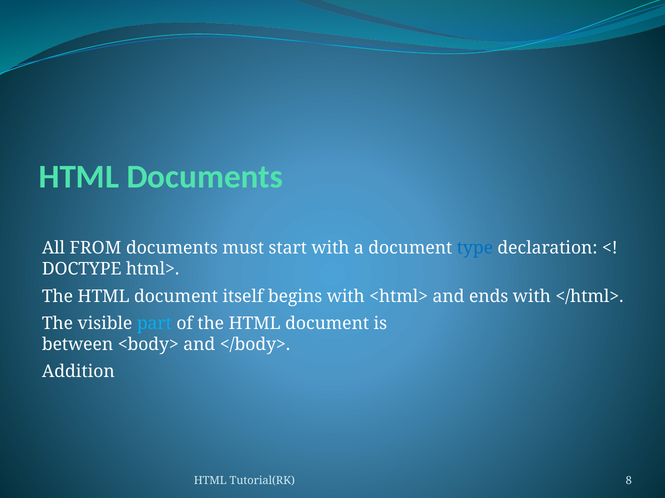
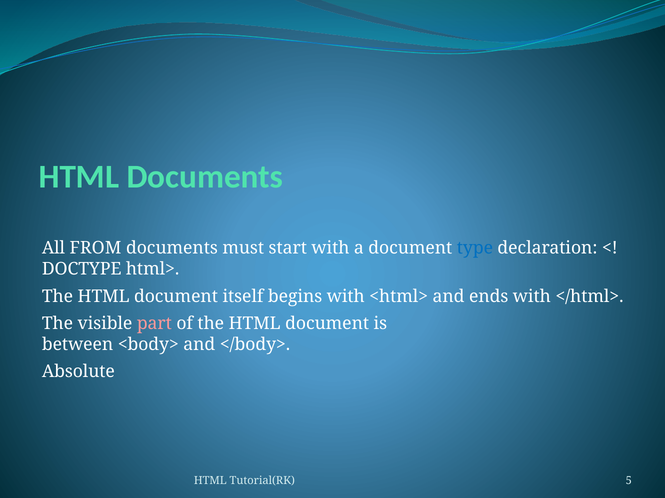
part colour: light blue -> pink (154, 324)
Addition: Addition -> Absolute (78, 372)
8: 8 -> 5 (629, 481)
